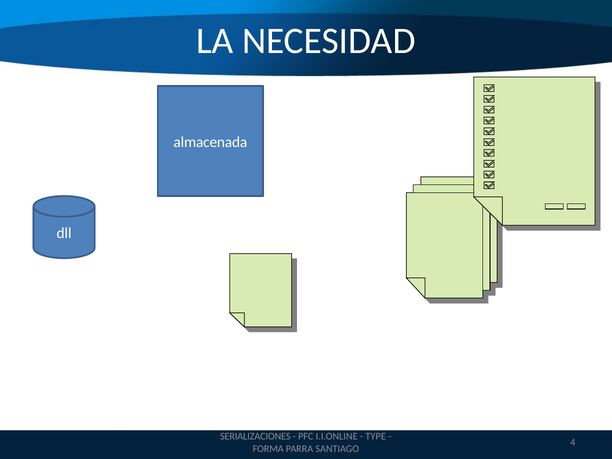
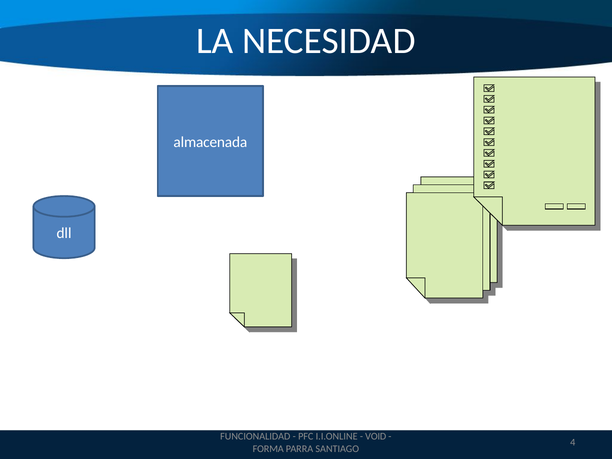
SERIALIZACIONES: SERIALIZACIONES -> FUNCIONALIDAD (255, 437)
TYPE: TYPE -> VOID (376, 437)
